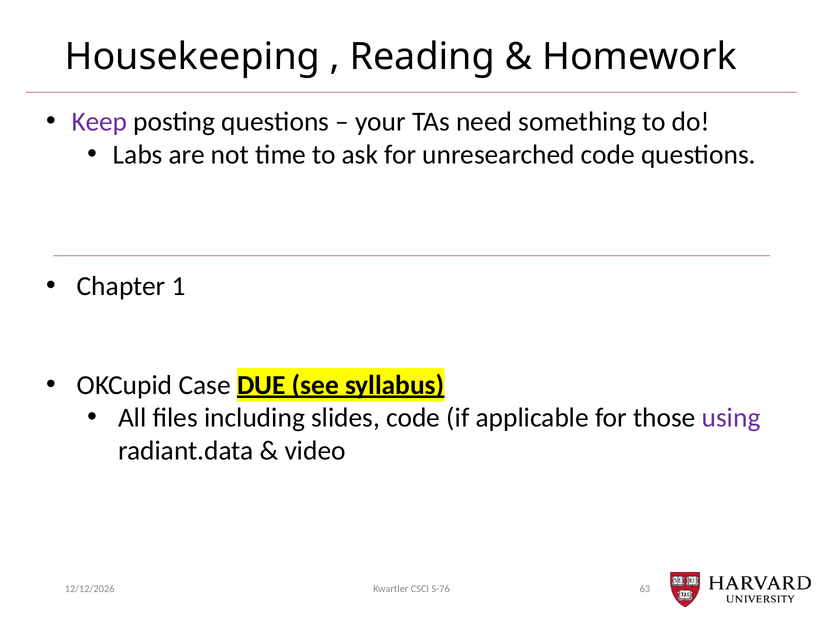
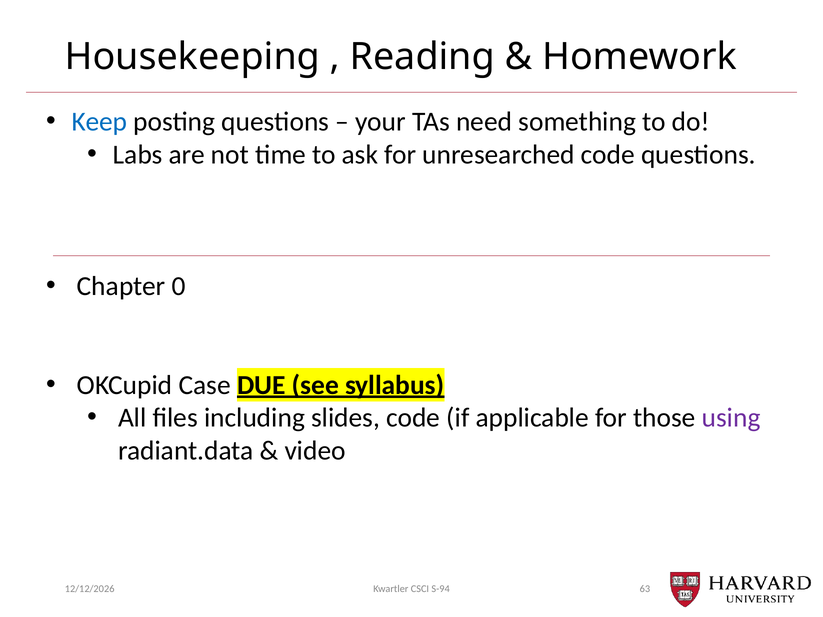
Keep colour: purple -> blue (100, 122)
1: 1 -> 0 (179, 286)
S-76: S-76 -> S-94 (441, 589)
